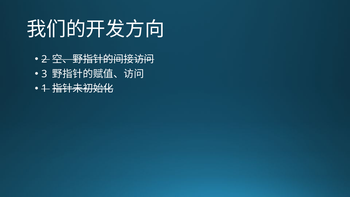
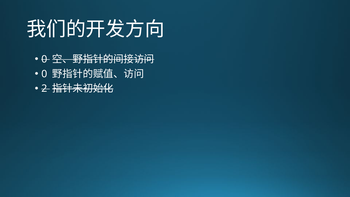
2: 2 -> 0 (44, 59)
3: 3 -> 0 (44, 74)
1: 1 -> 2 (44, 89)
